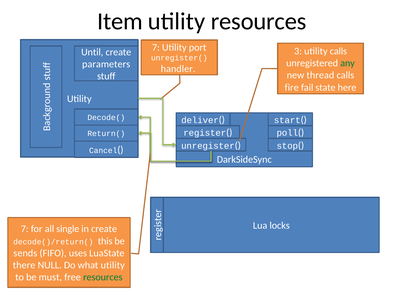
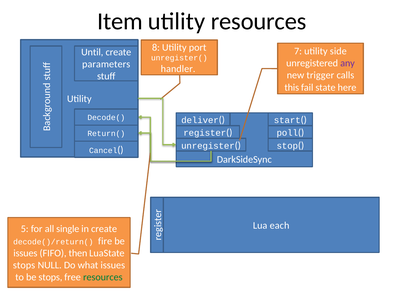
7: 7 -> 8 (156, 47)
3: 3 -> 7 (298, 51)
utility calls: calls -> side (338, 51)
any colour: green -> purple (348, 63)
thread: thread -> trigger (320, 75)
fire: fire -> this (292, 87)
locks: locks -> each (280, 226)
7: 7 -> 5 (25, 229)
this: this -> fire (105, 241)
sends: sends -> issues (25, 253)
uses: uses -> then (78, 253)
there: there -> stops (24, 265)
what utility: utility -> issues (113, 265)
be must: must -> stops (50, 278)
